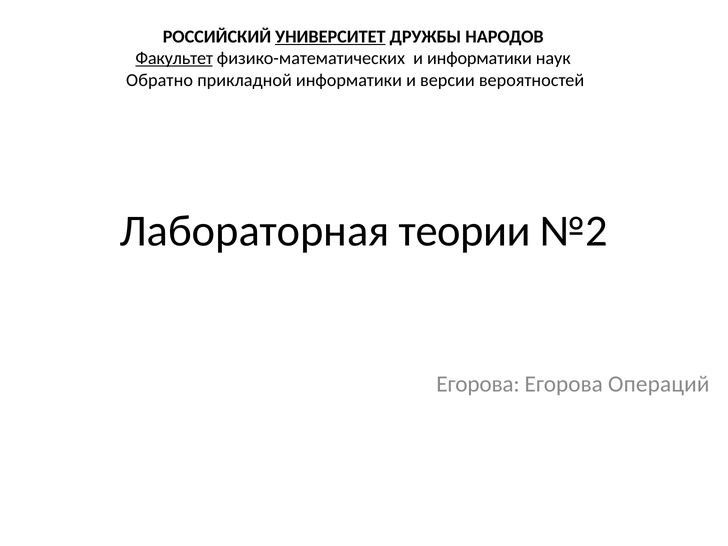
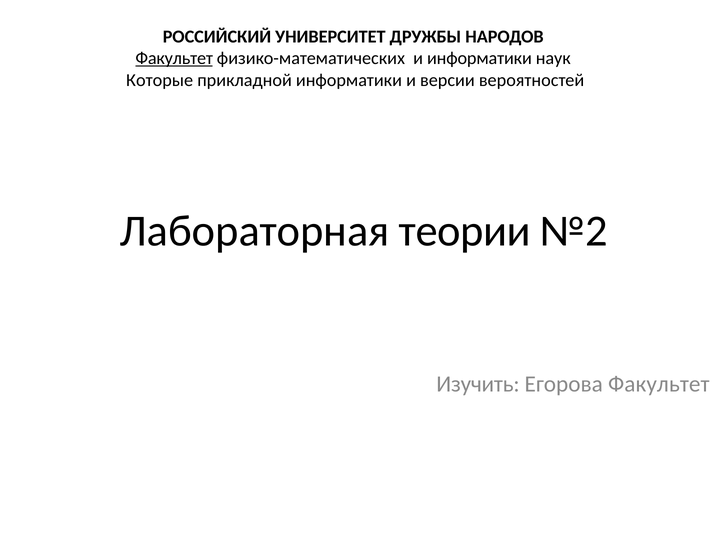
УНИВЕРСИТЕТ underline: present -> none (330, 36)
Обратно: Обратно -> Которые (160, 80)
Егорова: Егорова -> Изучить (478, 384)
Егорова Операций: Операций -> Факультет (659, 384)
